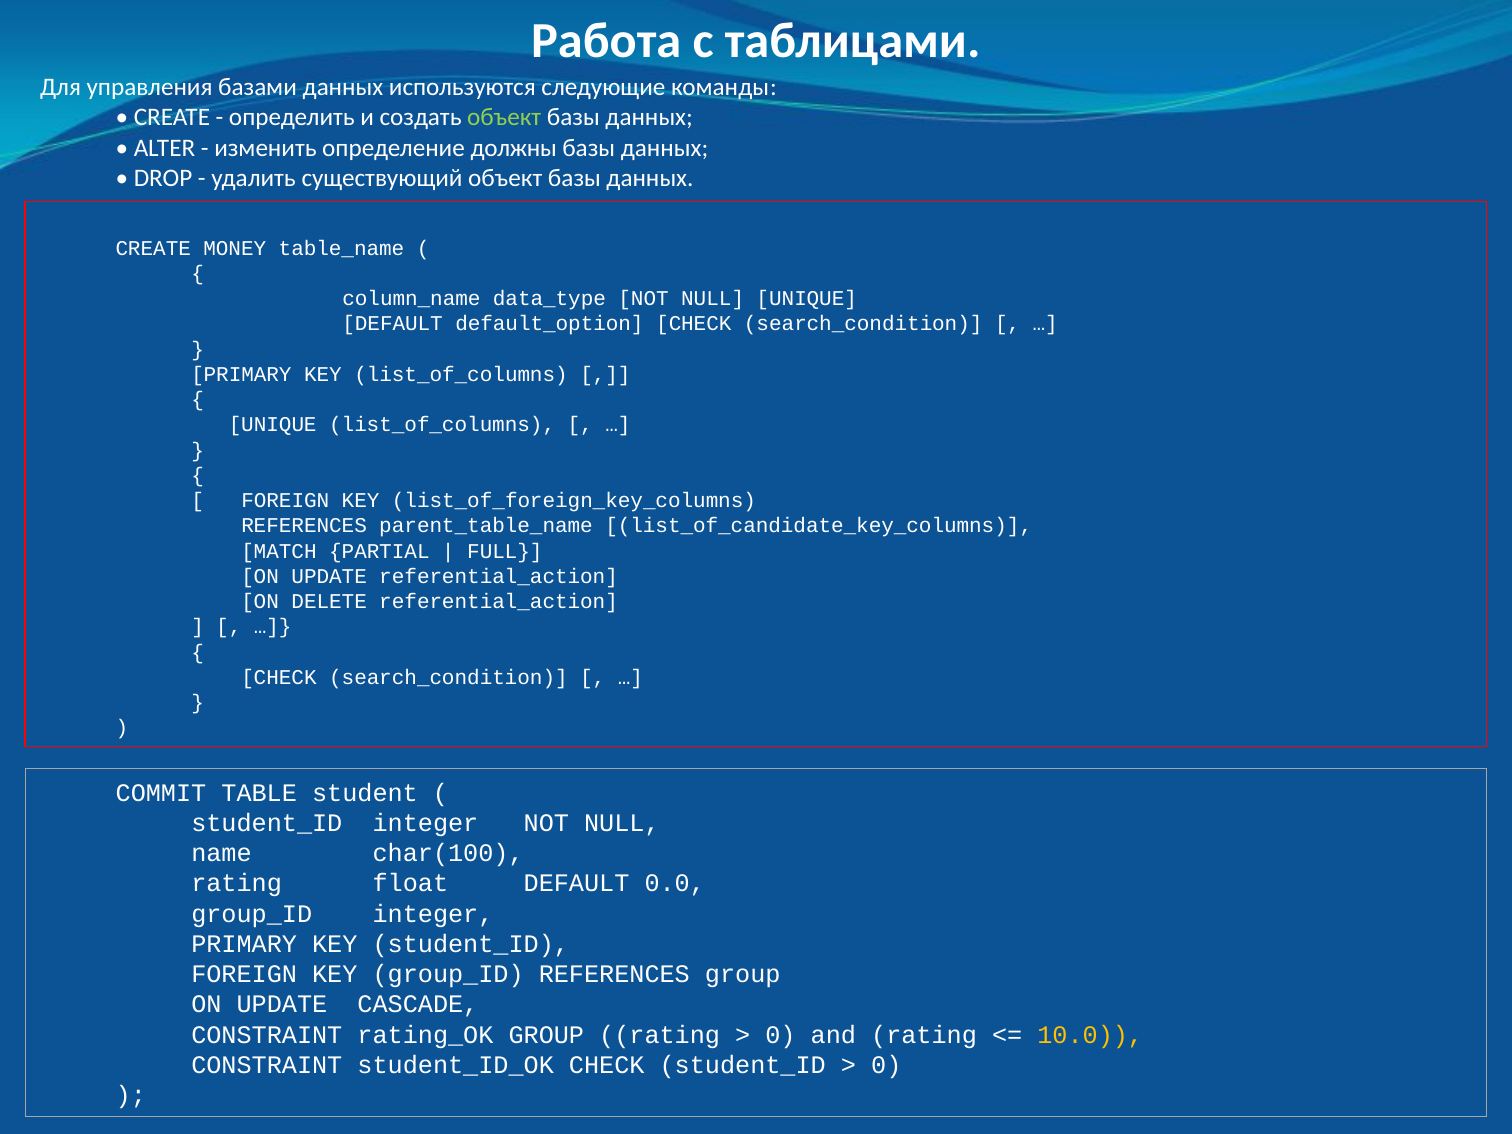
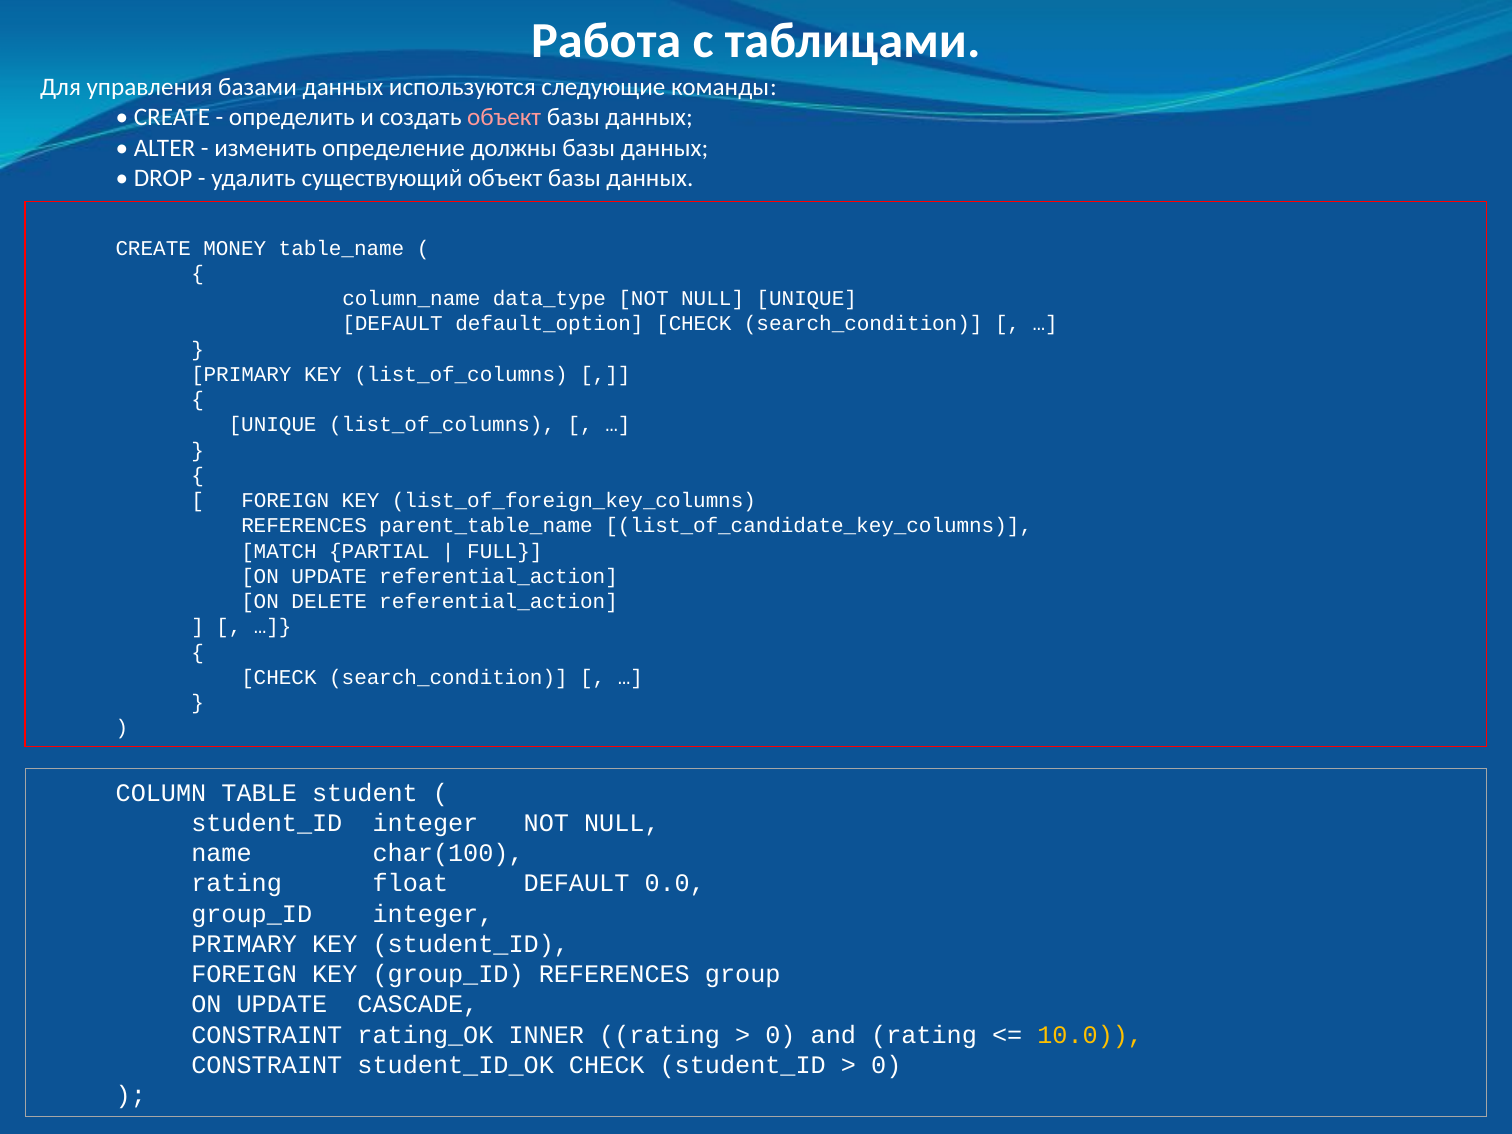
объект colour: light green -> pink (504, 117)
COMMIT: COMMIT -> COLUMN (161, 793)
rating_OK GROUP: GROUP -> INNER (546, 1035)
